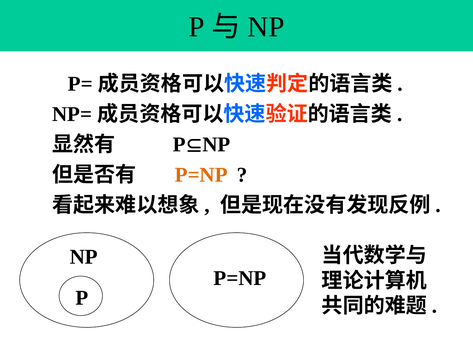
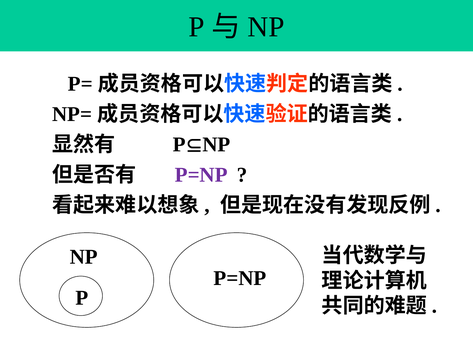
P=NP colour: orange -> purple (201, 175)
